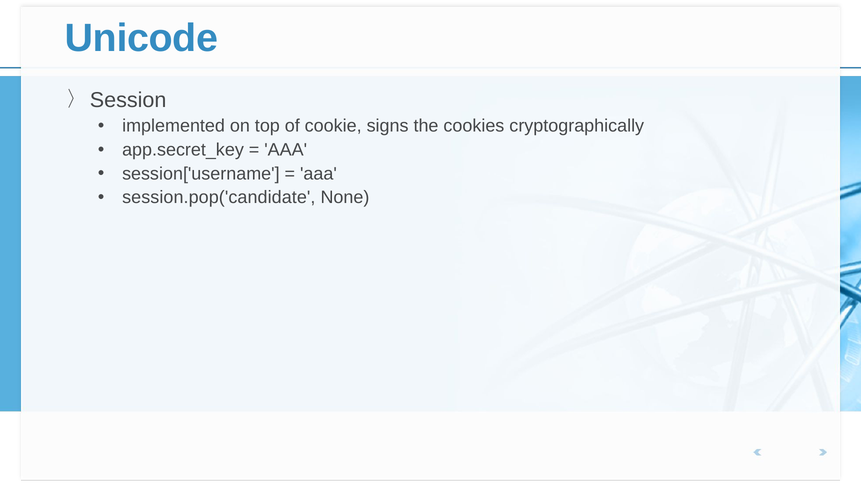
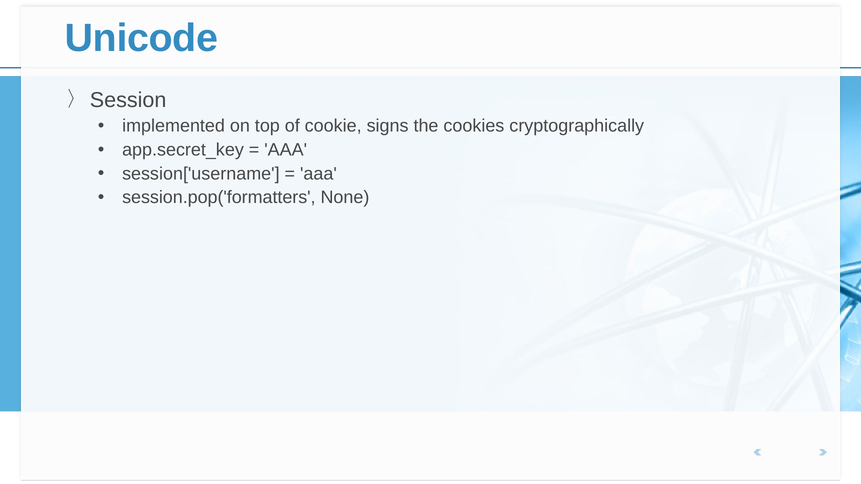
session.pop('candidate: session.pop('candidate -> session.pop('formatters (219, 198)
